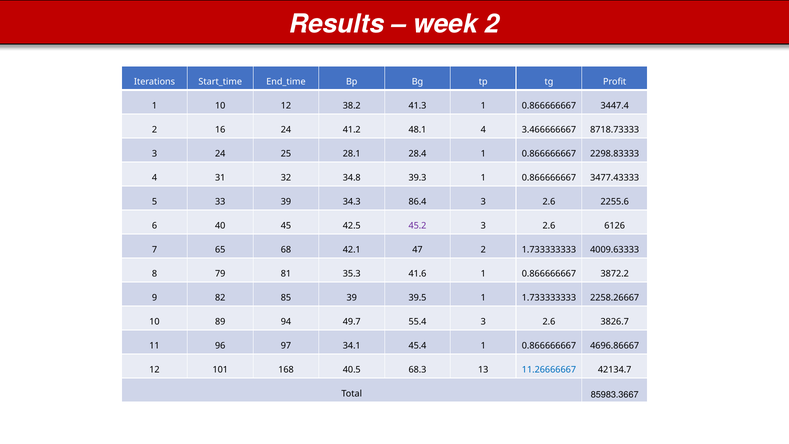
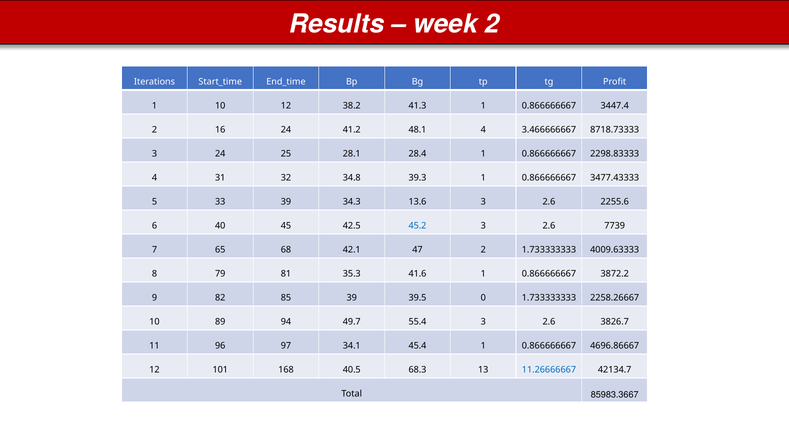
86.4: 86.4 -> 13.6 (417, 202)
45.2 colour: purple -> blue (417, 226)
6126: 6126 -> 7739 (615, 226)
39.5 1: 1 -> 0 (483, 298)
